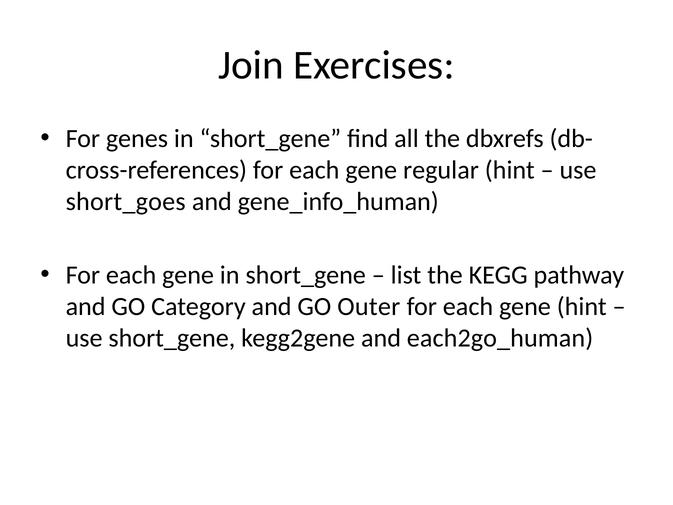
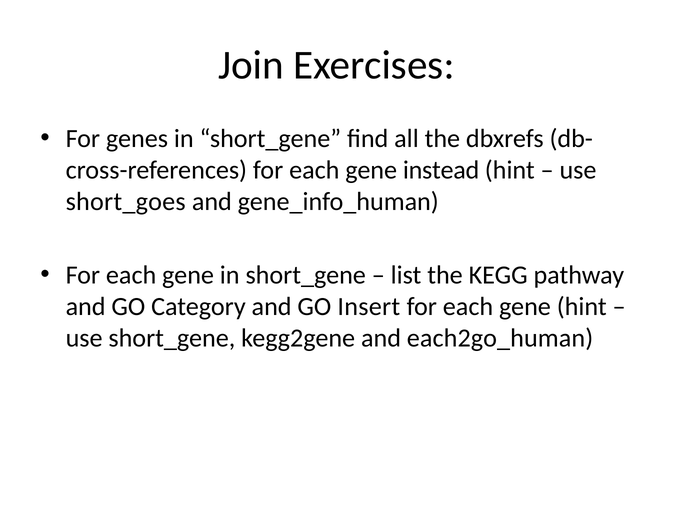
regular: regular -> instead (441, 170)
Outer: Outer -> Insert (369, 306)
